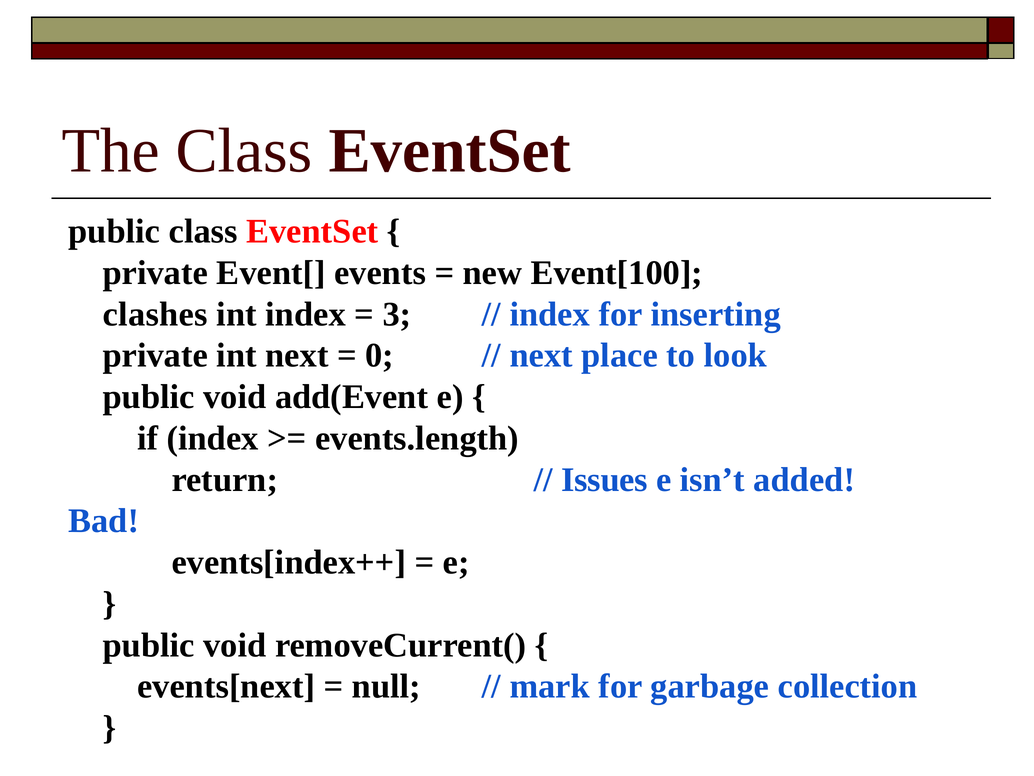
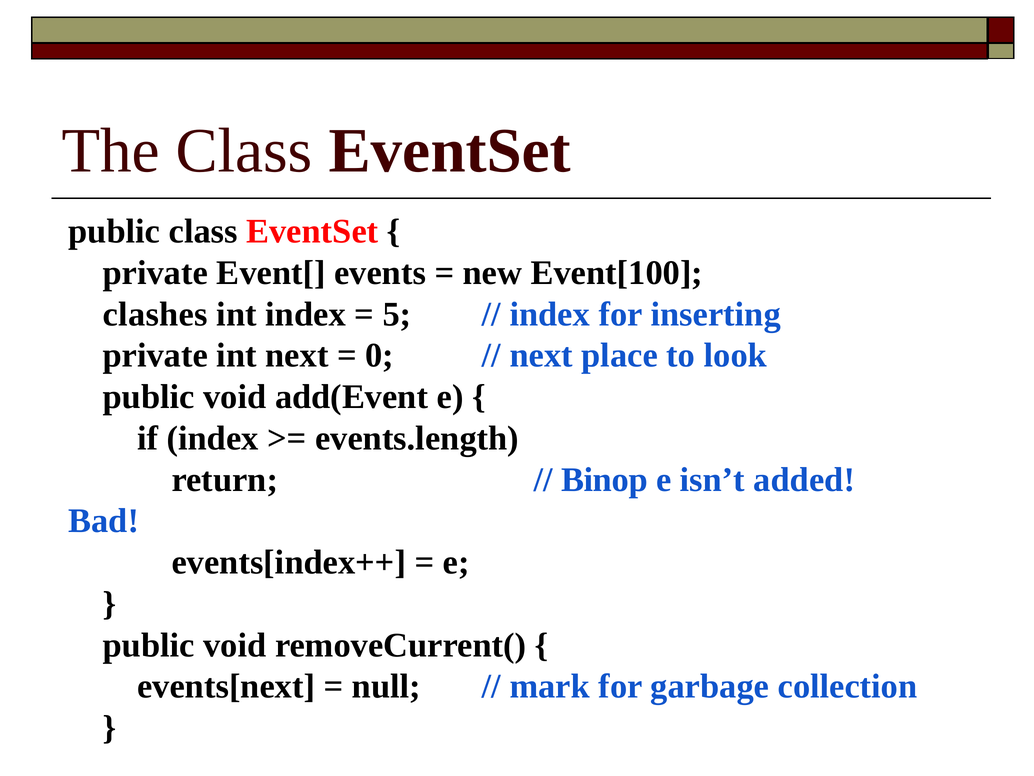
3: 3 -> 5 (397, 314)
Issues: Issues -> Binop (604, 479)
